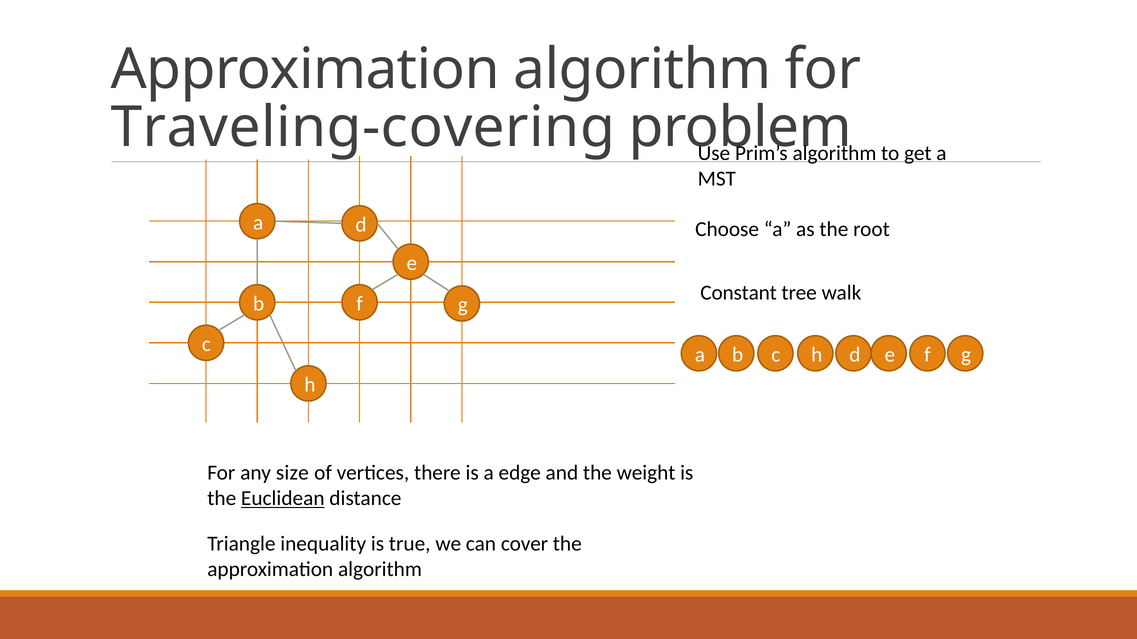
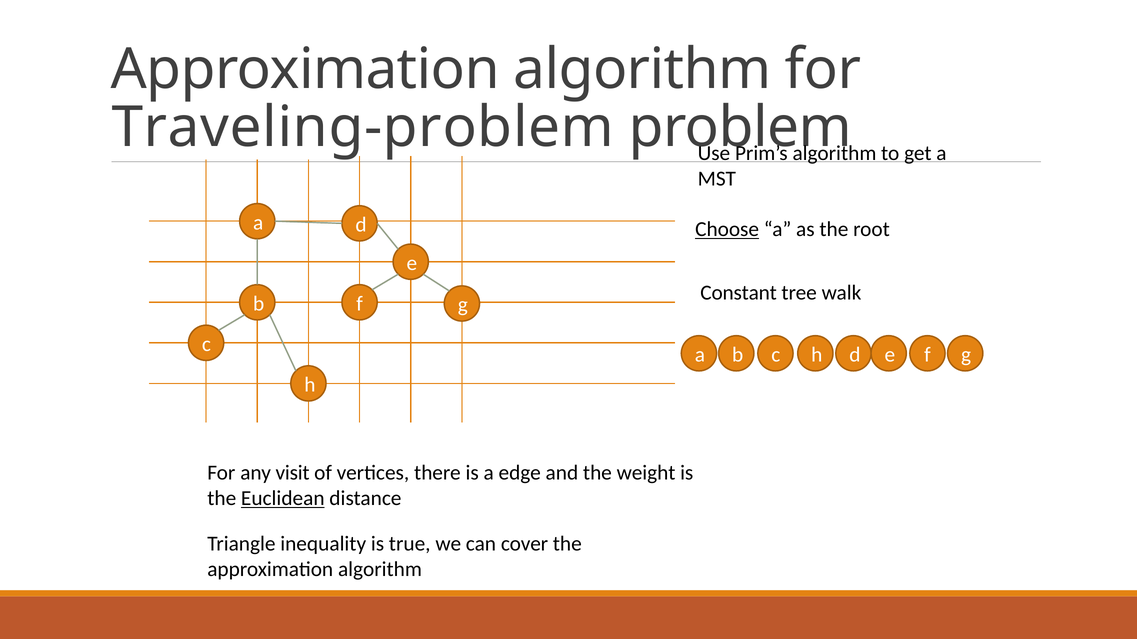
Traveling-covering: Traveling-covering -> Traveling-problem (363, 127)
Choose underline: none -> present (727, 229)
size: size -> visit (293, 473)
